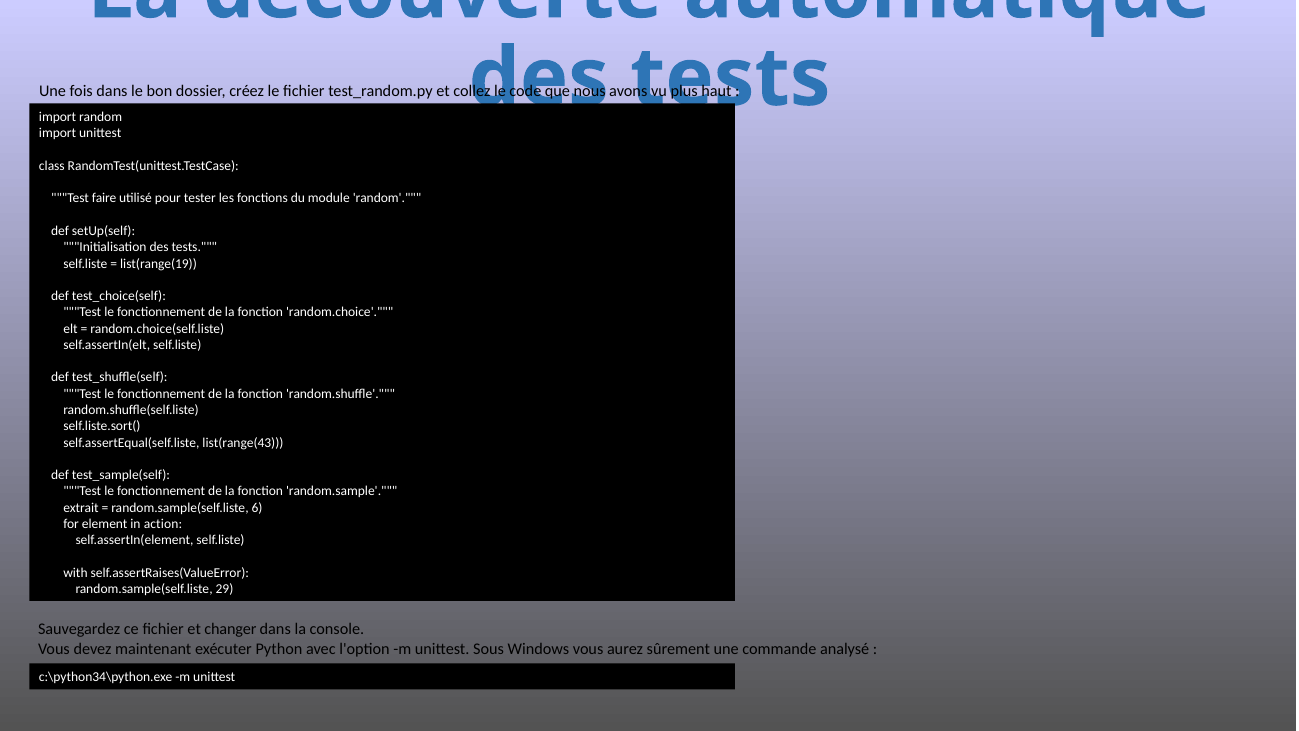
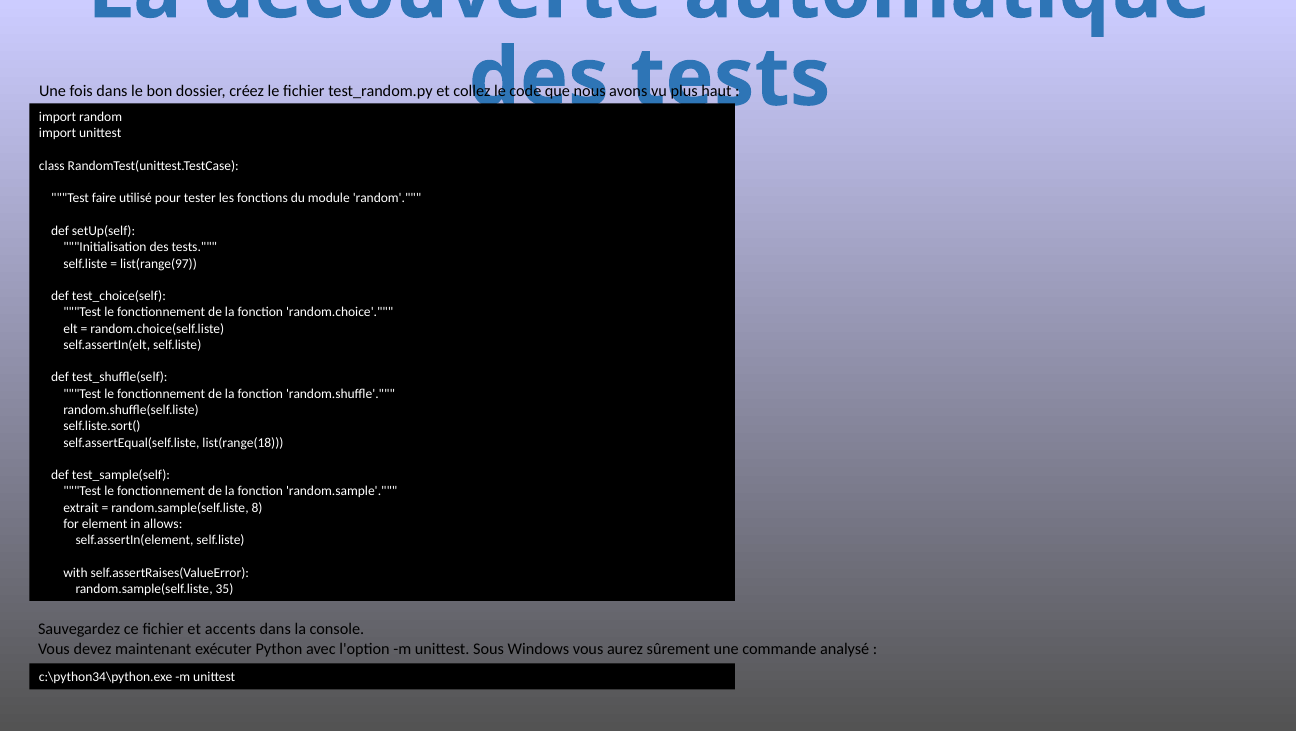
list(range(19: list(range(19 -> list(range(97 (159, 263)
list(range(43: list(range(43 -> list(range(18 (243, 442)
6: 6 -> 8 (257, 507)
action: action -> allows (163, 524)
29: 29 -> 35 (225, 589)
changer: changer -> accents (230, 629)
